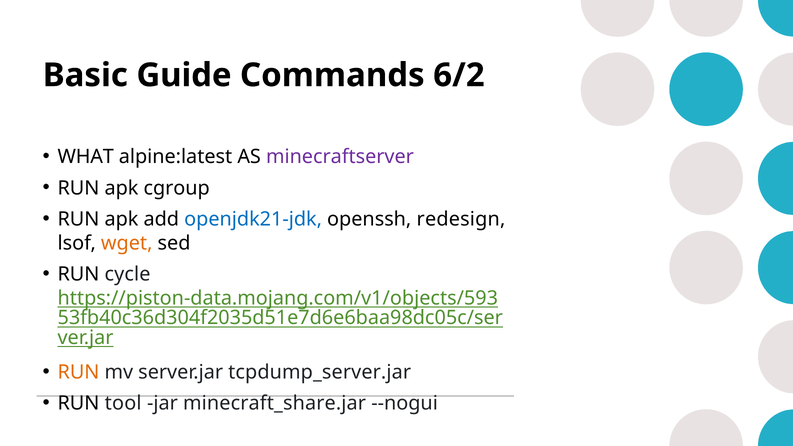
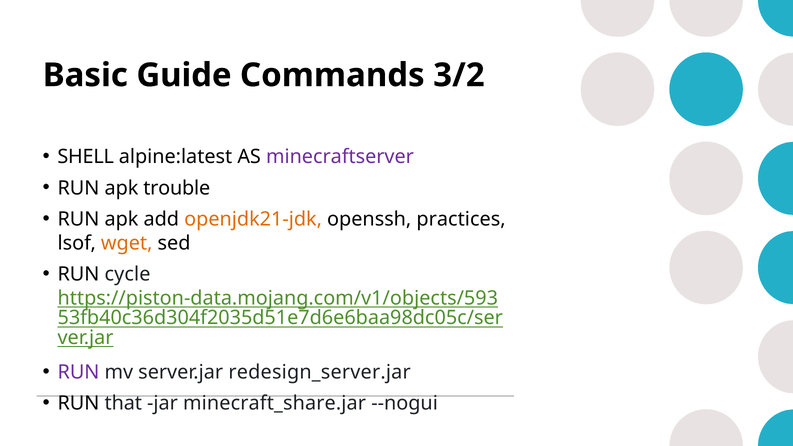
6/2: 6/2 -> 3/2 (459, 75)
WHAT: WHAT -> SHELL (86, 157)
cgroup: cgroup -> trouble (177, 188)
openjdk21-jdk colour: blue -> orange (253, 219)
redesign: redesign -> practices (461, 219)
RUN colour: orange -> purple (79, 372)
tcpdump_server.jar: tcpdump_server.jar -> redesign_server.jar (320, 372)
tool: tool -> that (123, 403)
